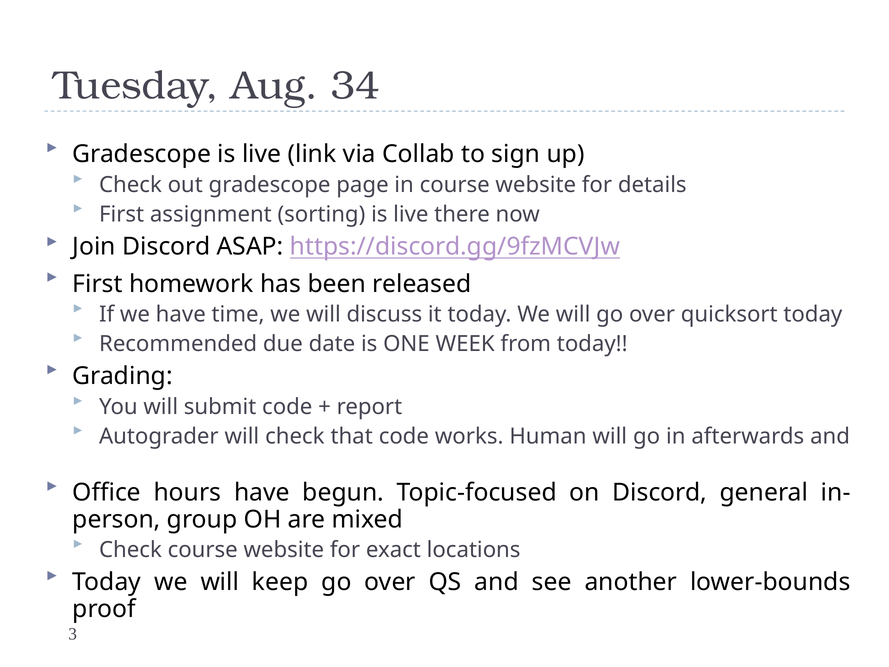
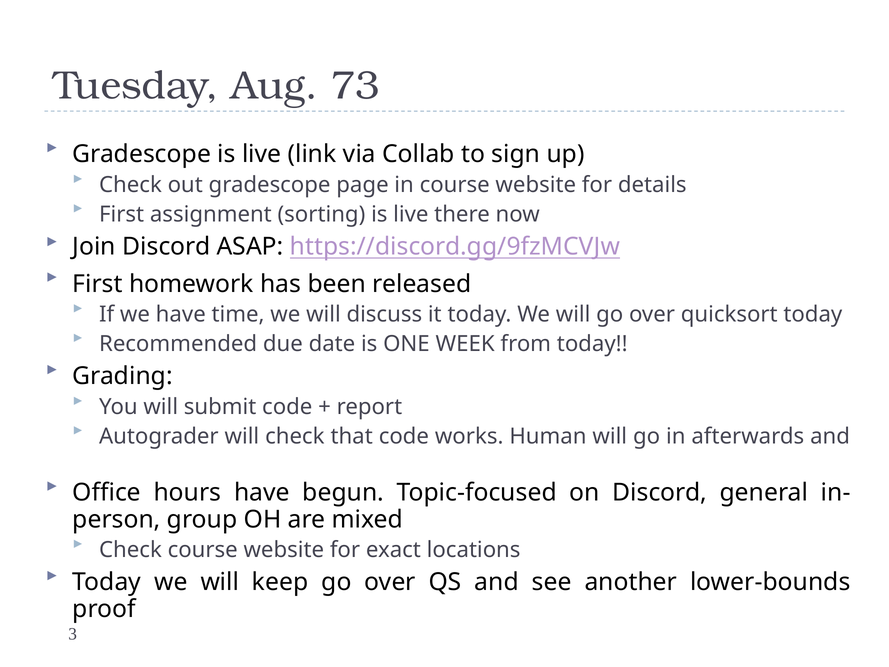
34: 34 -> 73 (355, 86)
